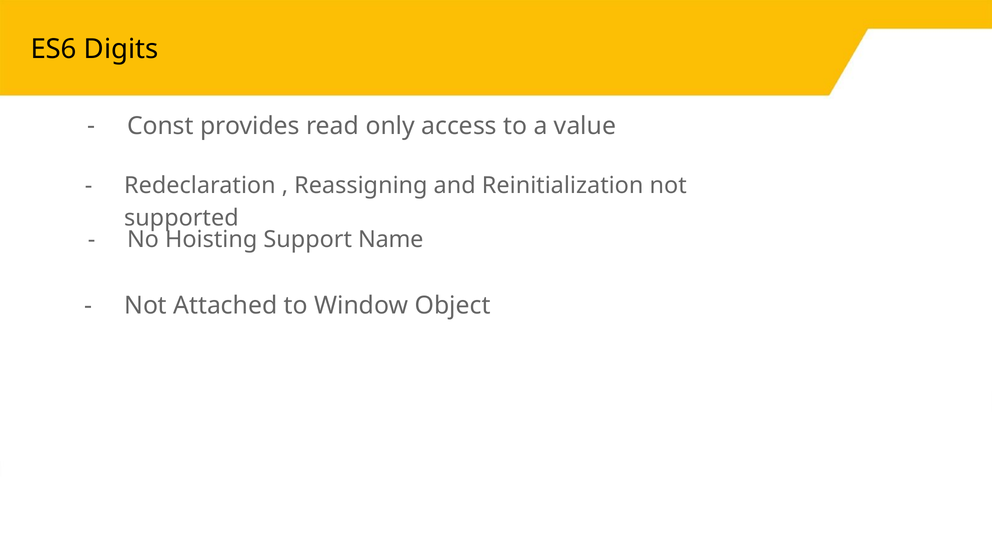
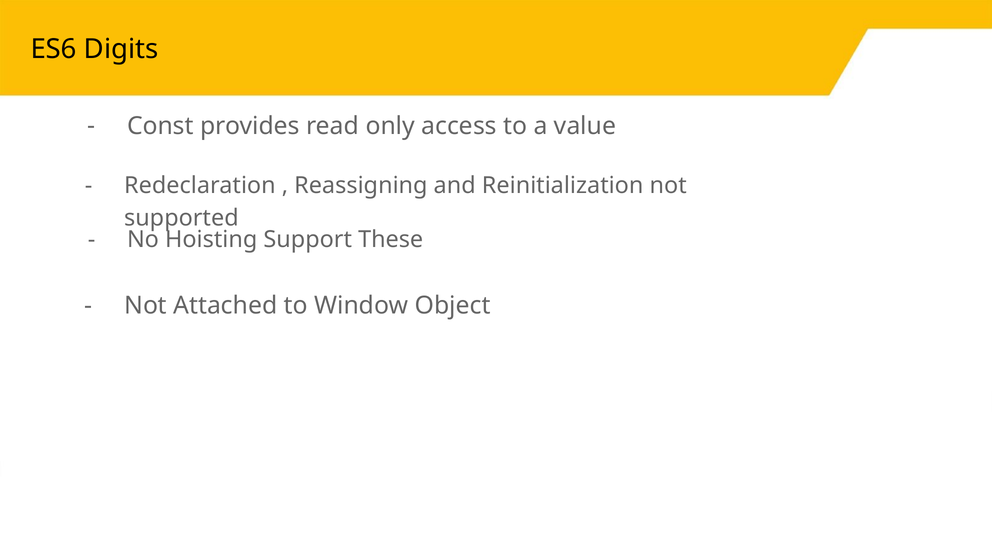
Name: Name -> These (391, 240)
